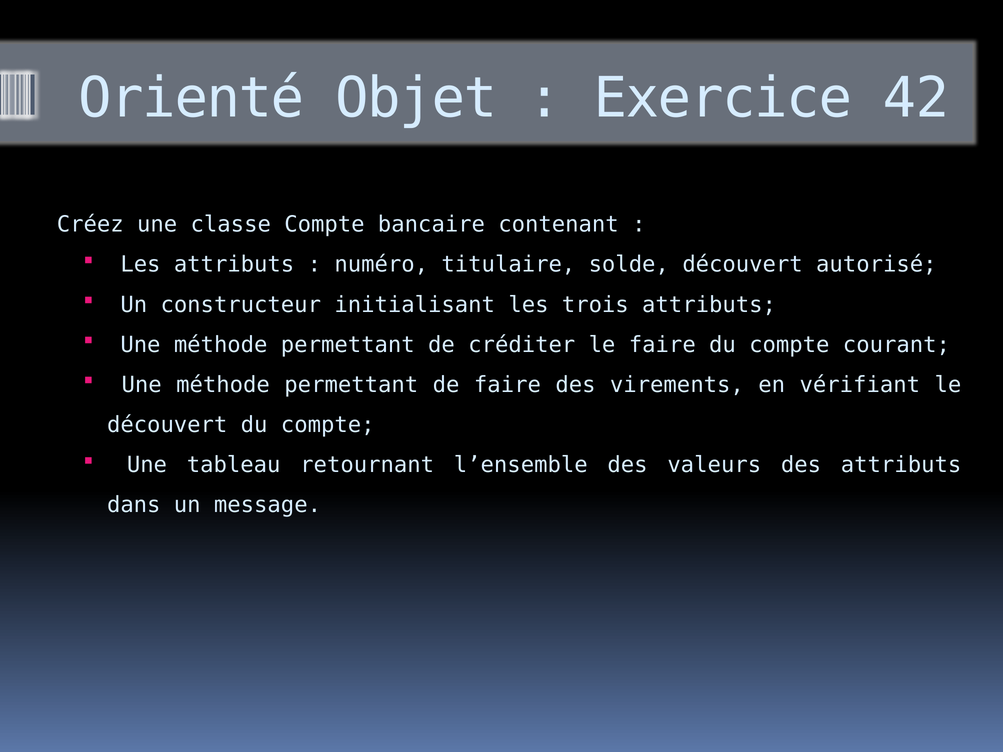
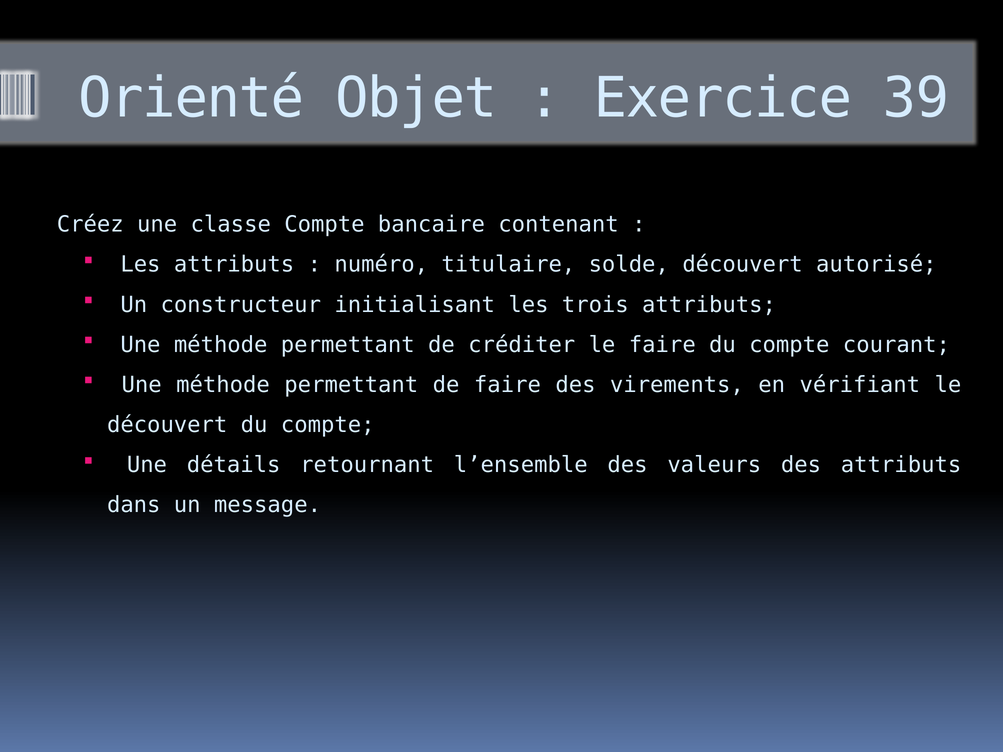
42: 42 -> 39 (916, 98)
tableau: tableau -> détails (234, 465)
